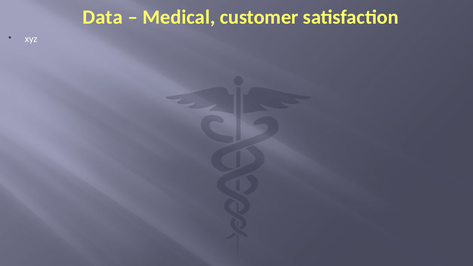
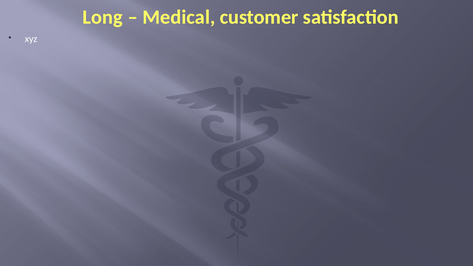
Data: Data -> Long (103, 17)
